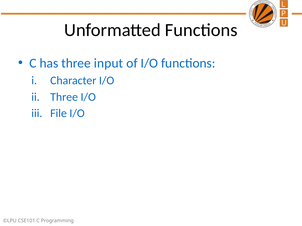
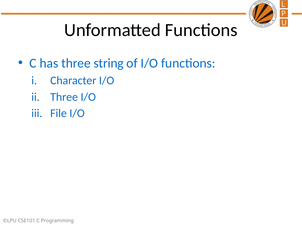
input: input -> string (109, 63)
